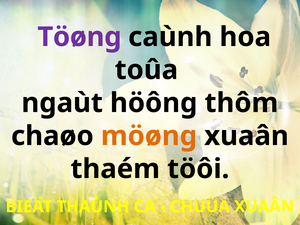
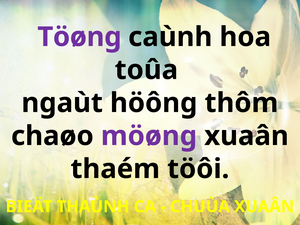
möøng colour: orange -> purple (149, 136)
